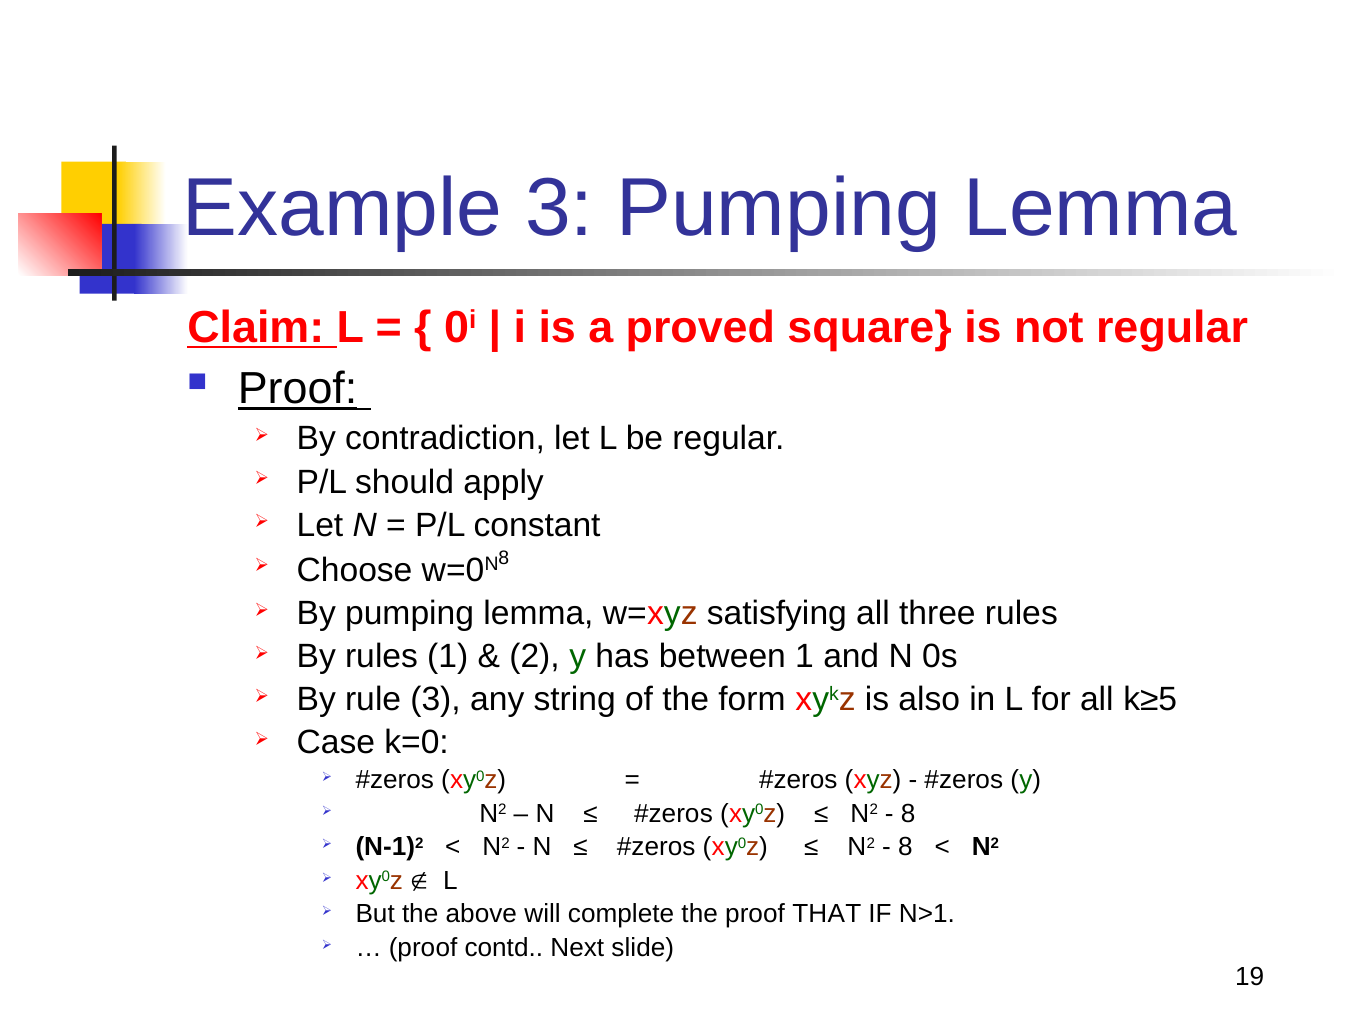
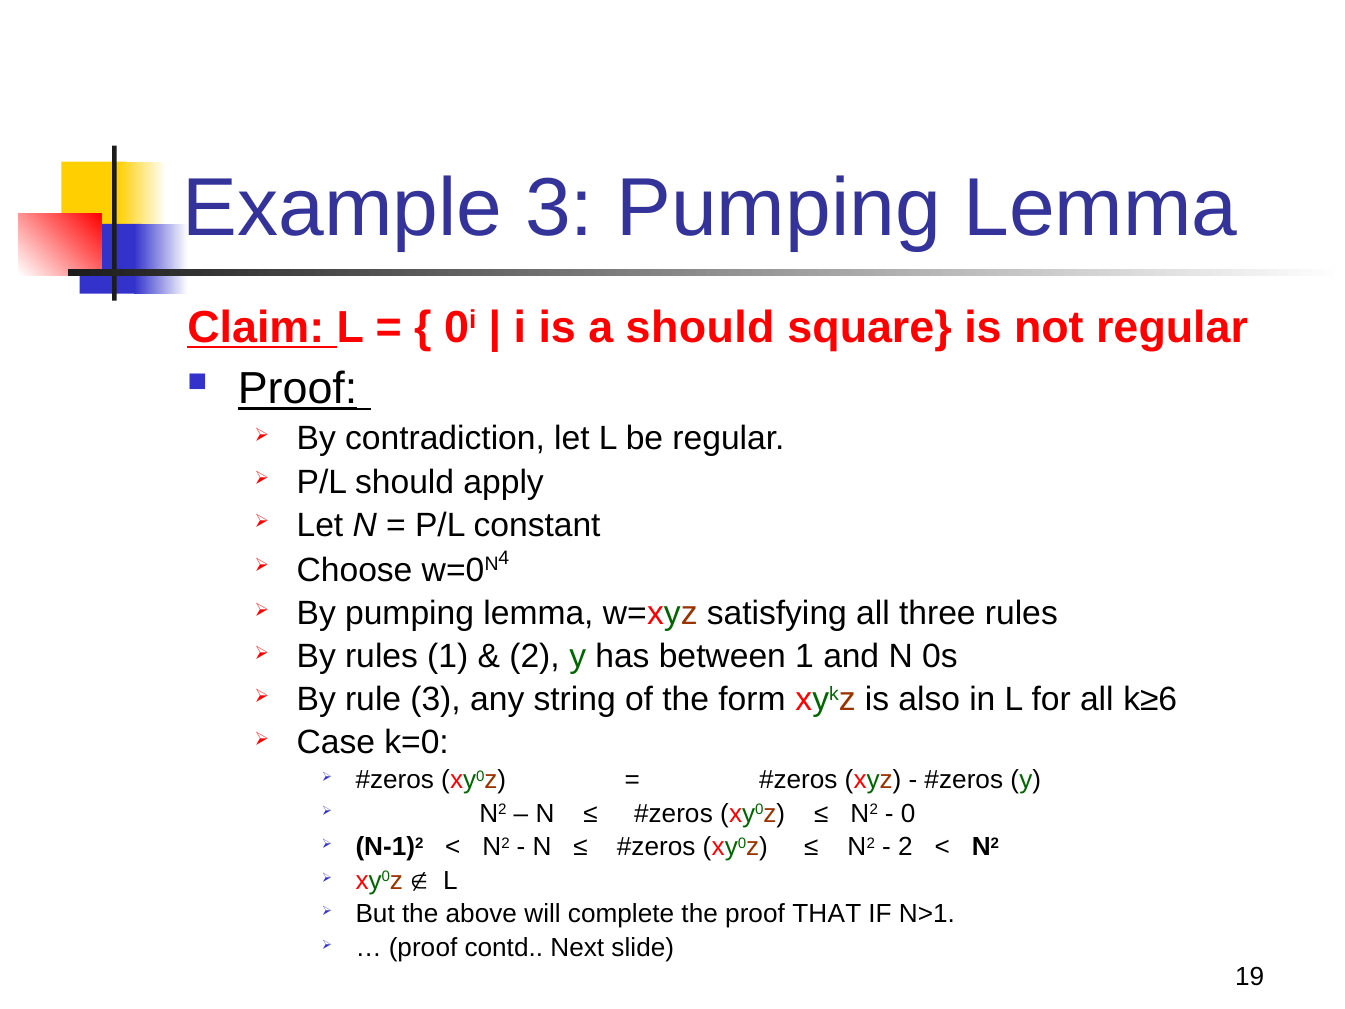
a proved: proved -> should (700, 327)
8: 8 -> 4 (504, 558)
k≥5: k≥5 -> k≥6 (1150, 699)
8: 8 -> 0 (908, 814)
8: 8 -> 2 (905, 847)
